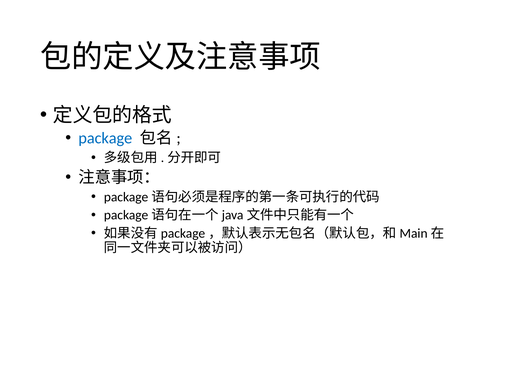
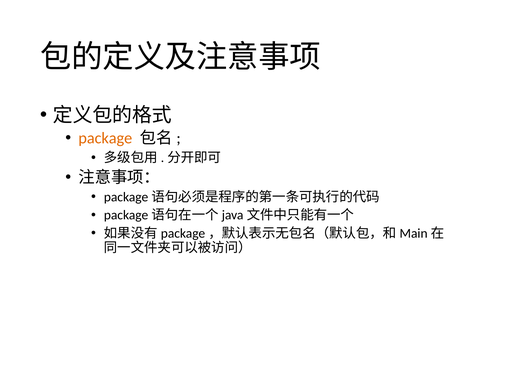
package colour: blue -> orange (105, 138)
